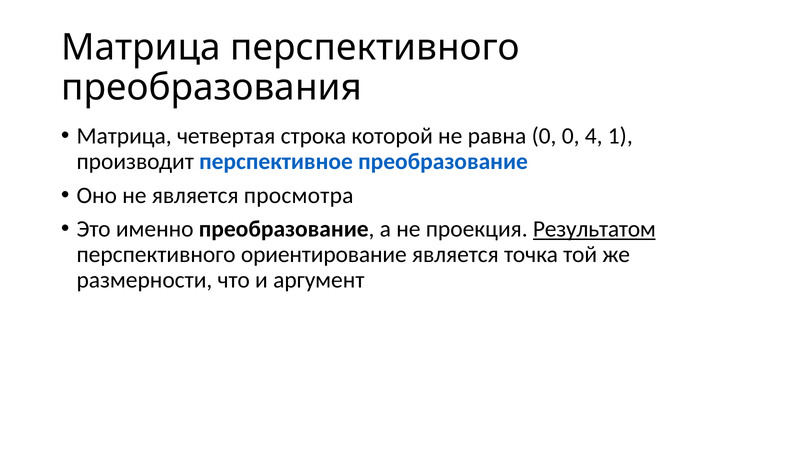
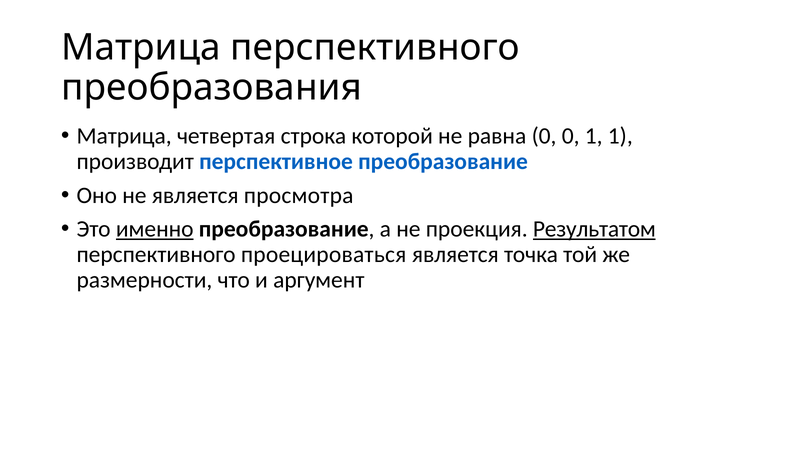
0 4: 4 -> 1 (594, 136)
именно underline: none -> present (155, 229)
ориентирование: ориентирование -> проецироваться (324, 255)
